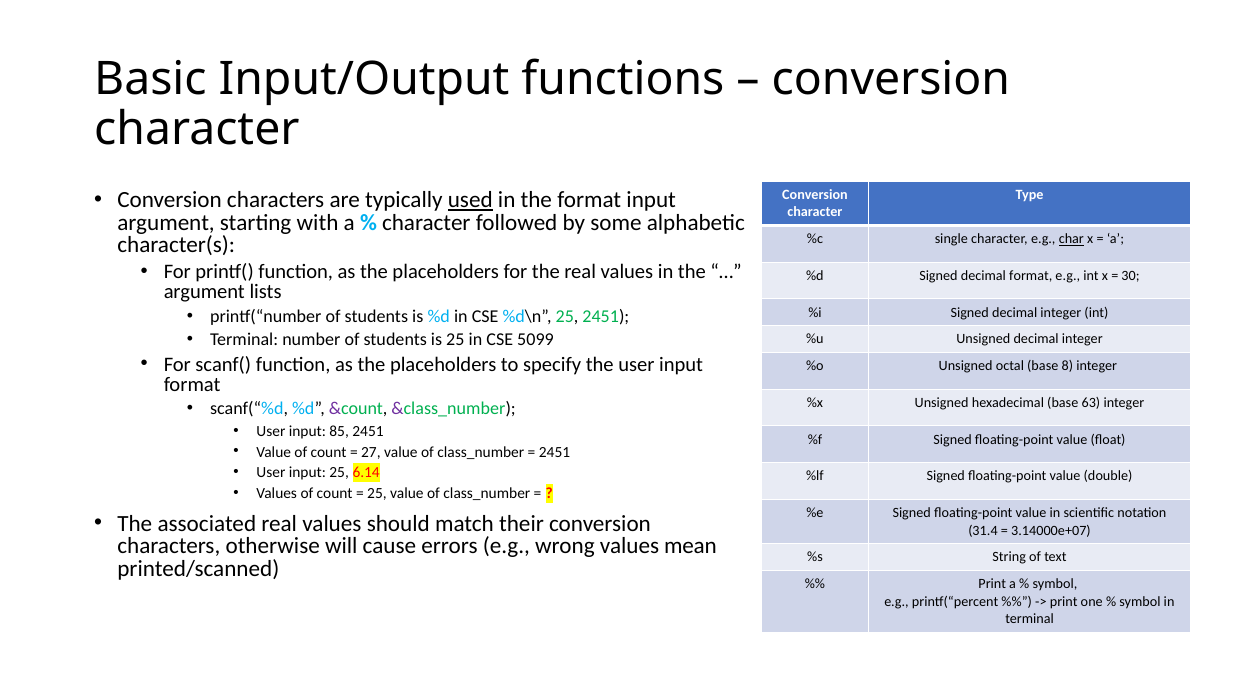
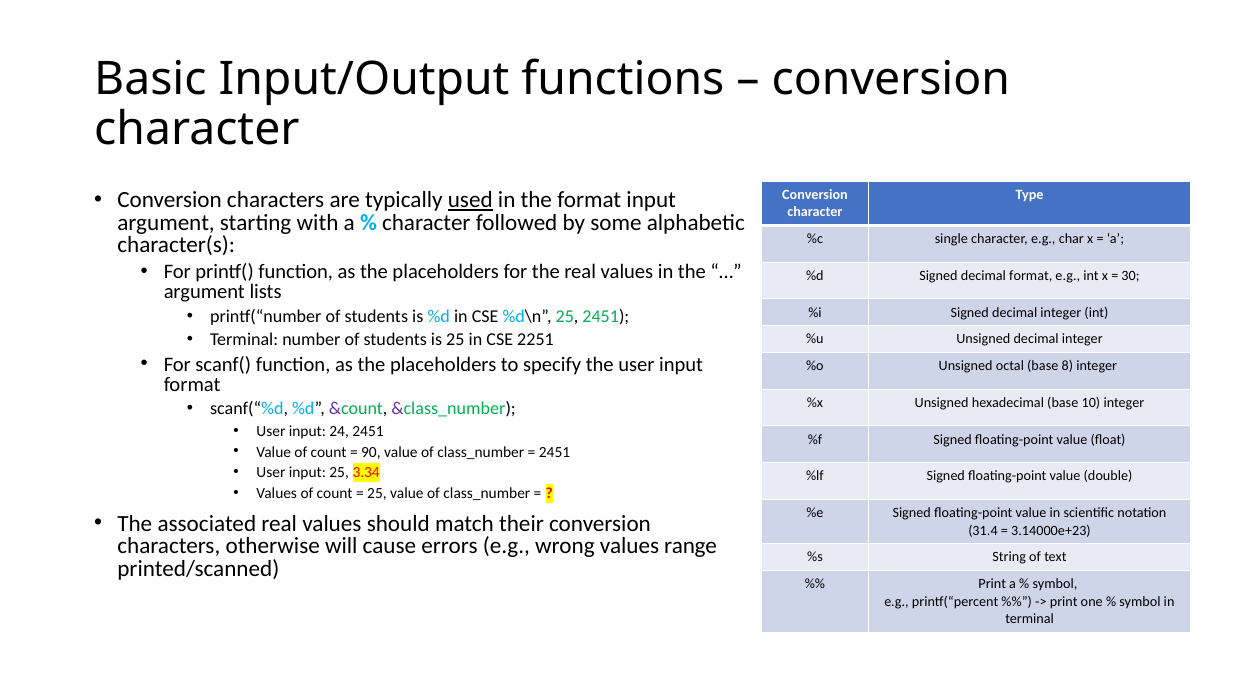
char underline: present -> none (1071, 239)
5099: 5099 -> 2251 (536, 340)
63: 63 -> 10 (1091, 403)
85: 85 -> 24 (339, 431)
27: 27 -> 90 (371, 452)
6.14: 6.14 -> 3.34 (366, 473)
3.14000e+07: 3.14000e+07 -> 3.14000e+23 (1051, 531)
mean: mean -> range (690, 546)
